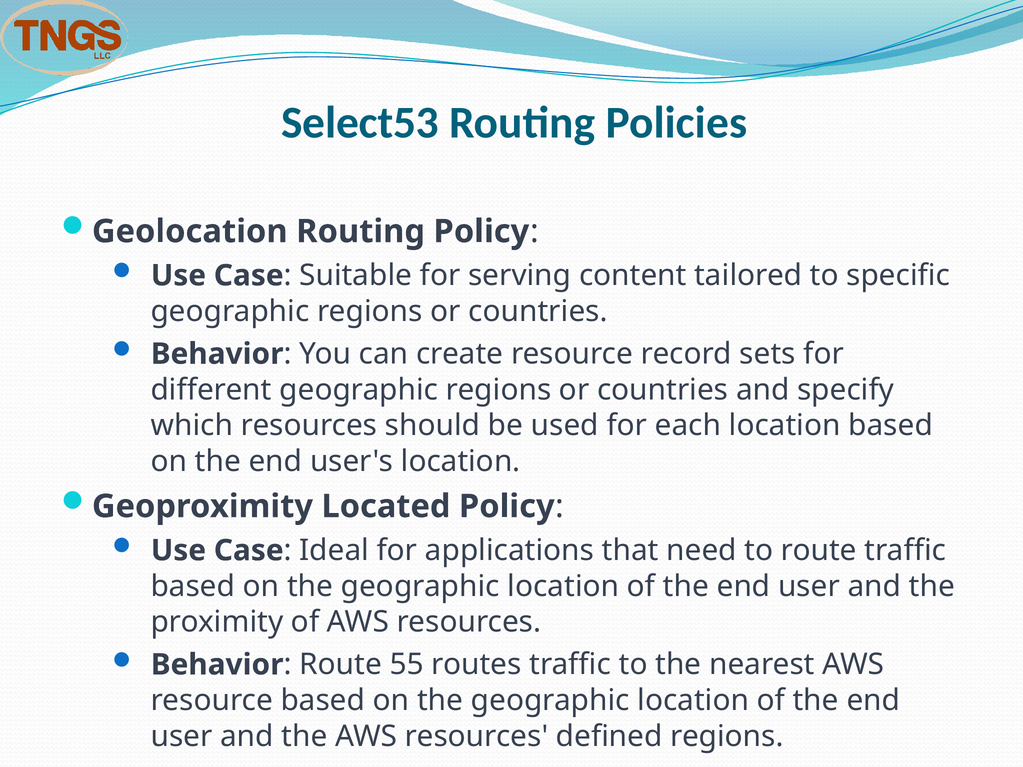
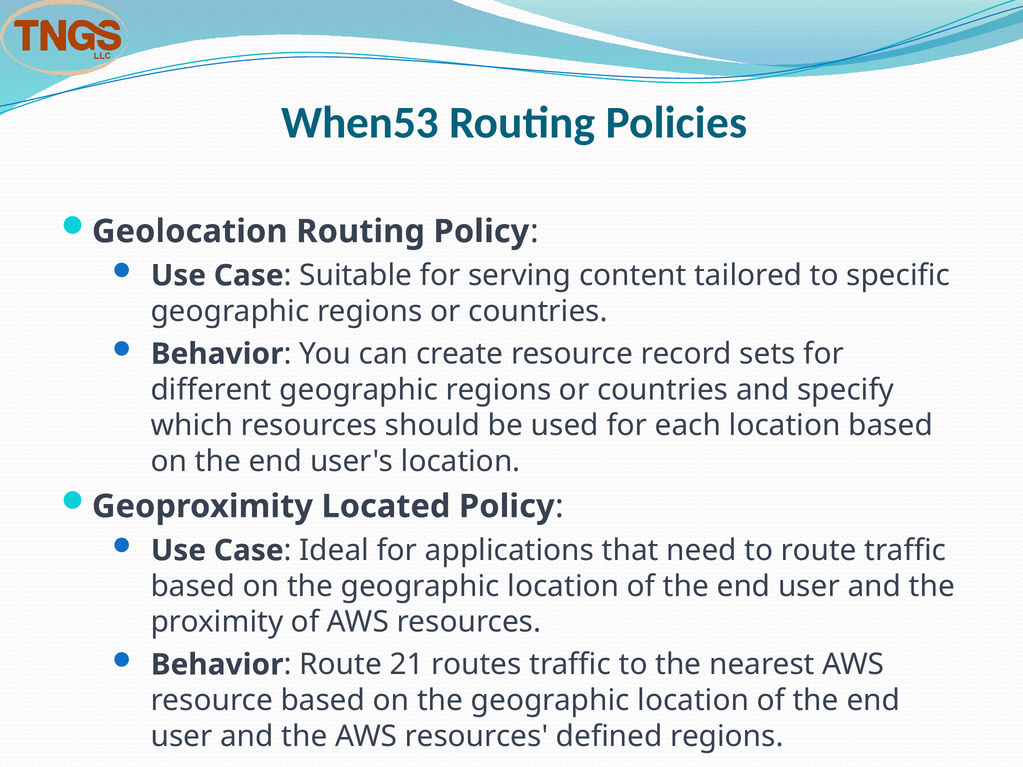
Select53: Select53 -> When53 (360, 123)
55: 55 -> 21 (407, 665)
